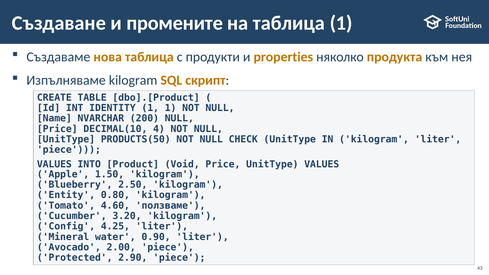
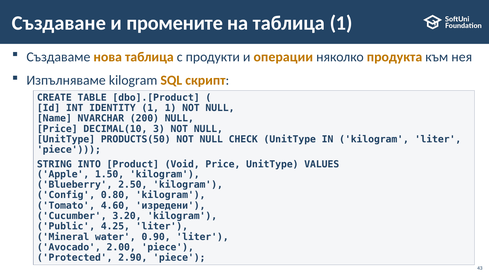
properties: properties -> операции (283, 57)
4: 4 -> 3 (159, 129)
VALUES: VALUES -> STRING (54, 164)
Entity: Entity -> Config (66, 195)
ползваме: ползваме -> изредени (171, 206)
Config: Config -> Public (66, 226)
